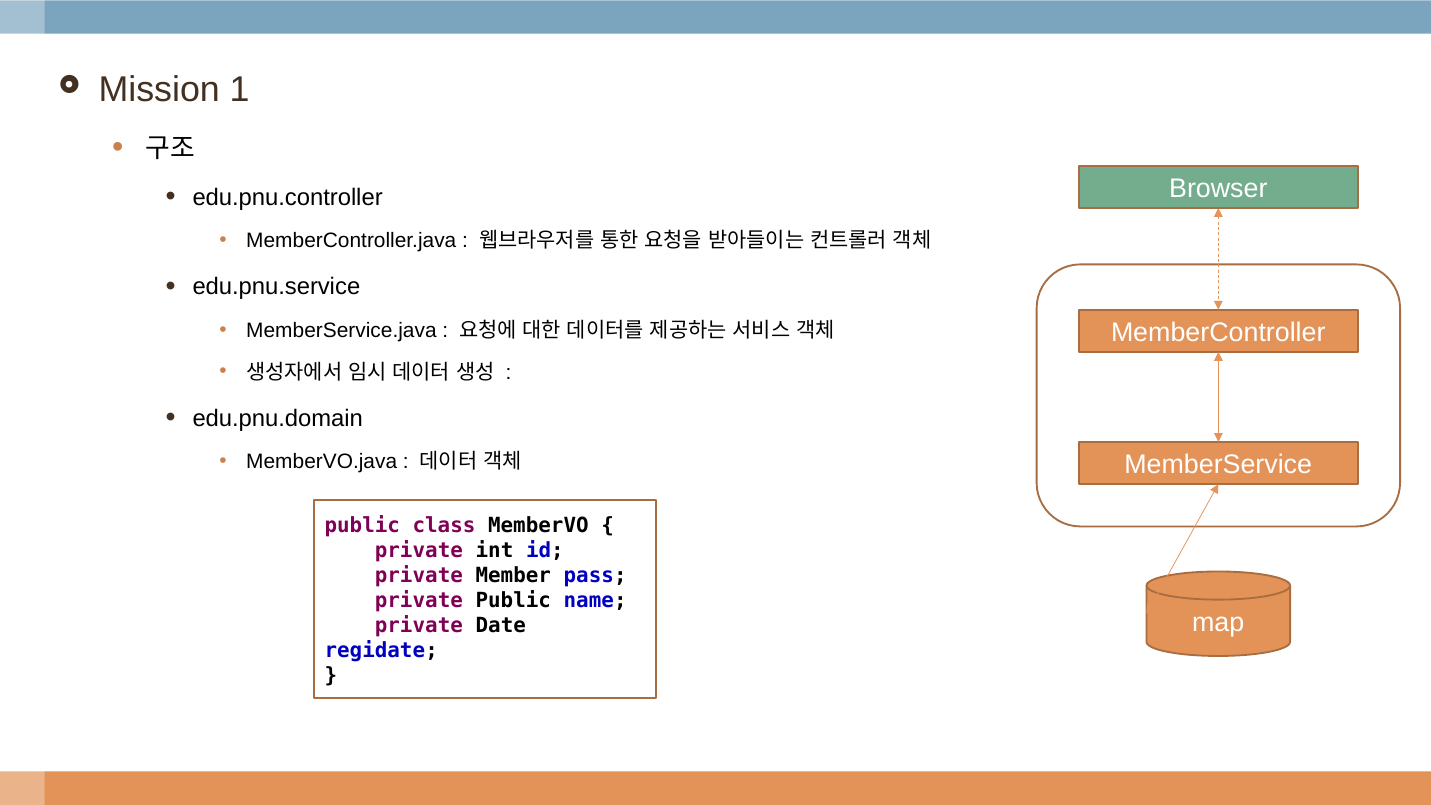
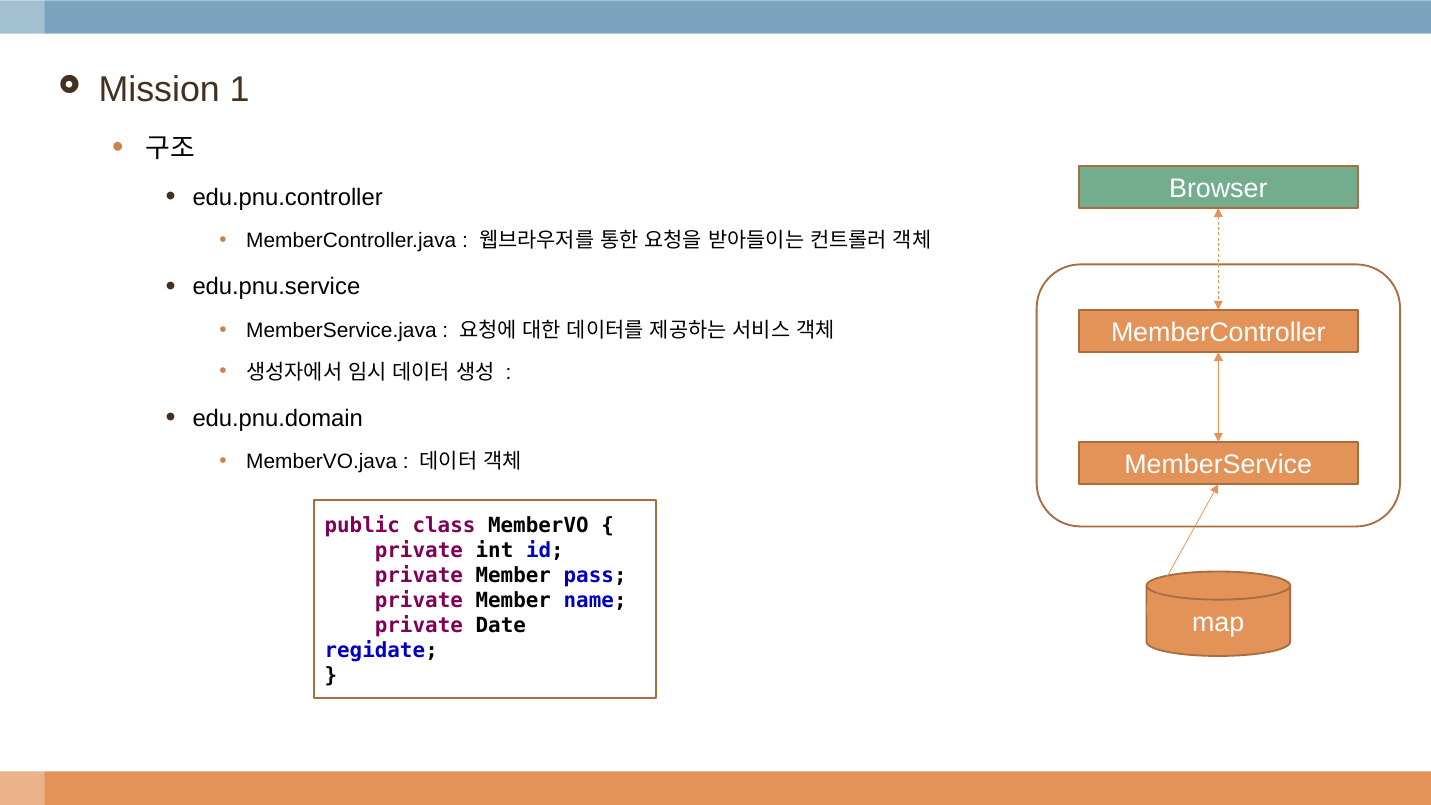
Public: Public -> Member (513, 600)
